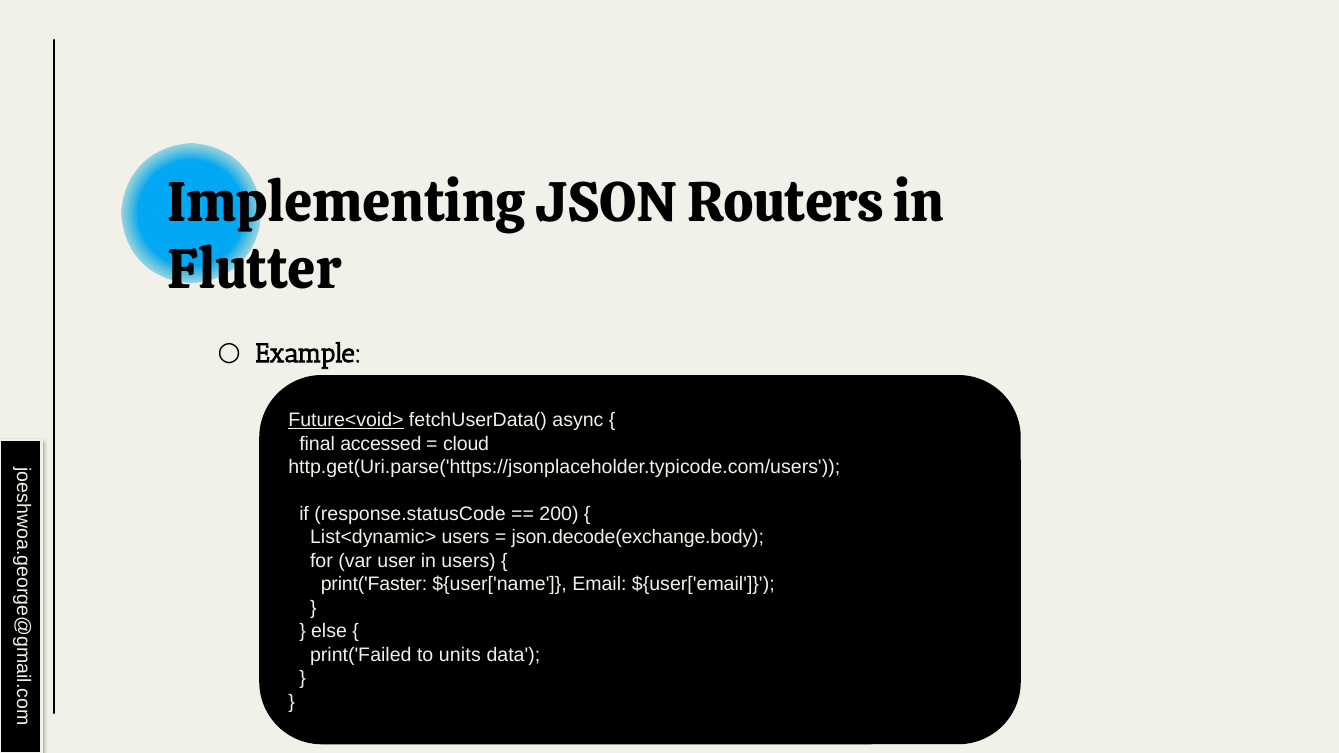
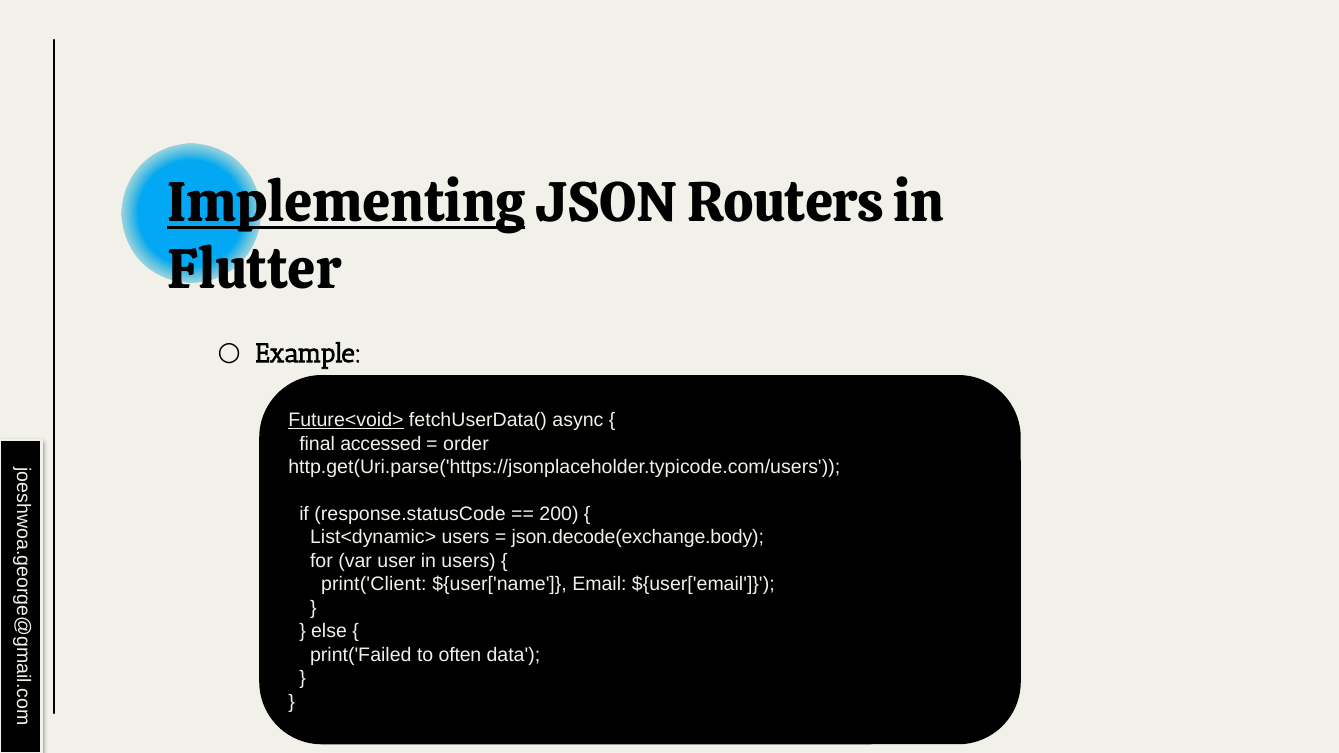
Implementing underline: none -> present (346, 204)
cloud: cloud -> order (466, 444)
print('Faster: print('Faster -> print('Client (374, 585)
units: units -> often (460, 655)
